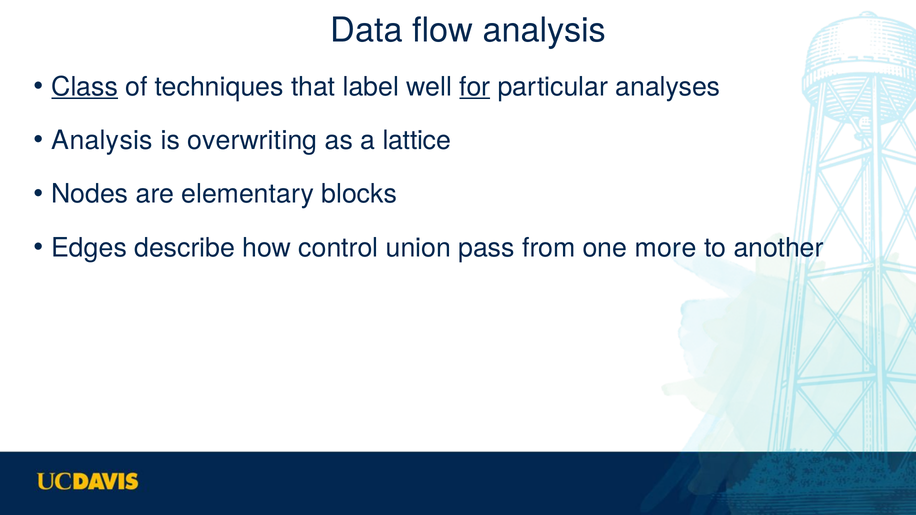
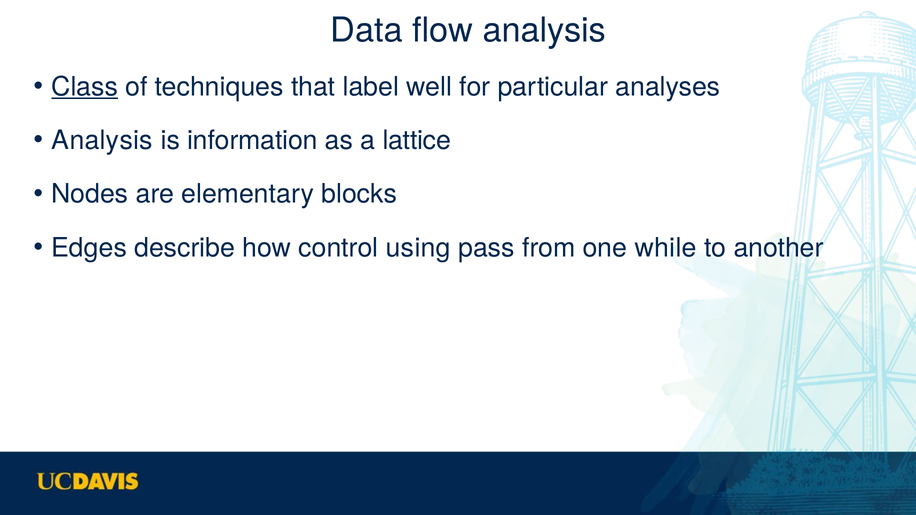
for underline: present -> none (475, 87)
overwriting: overwriting -> information (252, 141)
union: union -> using (418, 248)
more: more -> while (666, 248)
